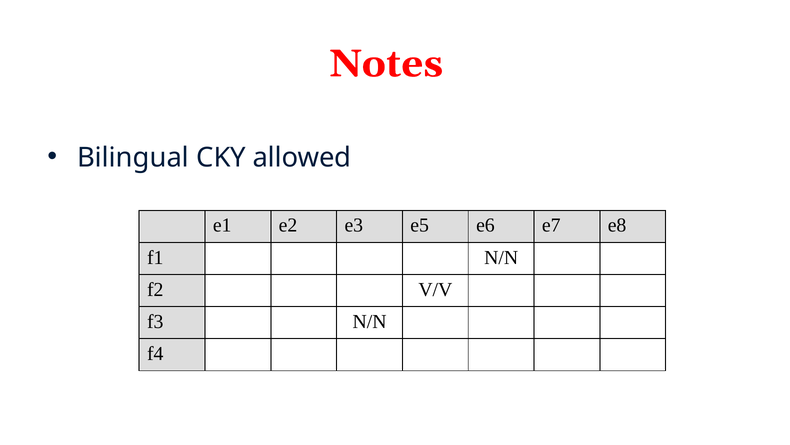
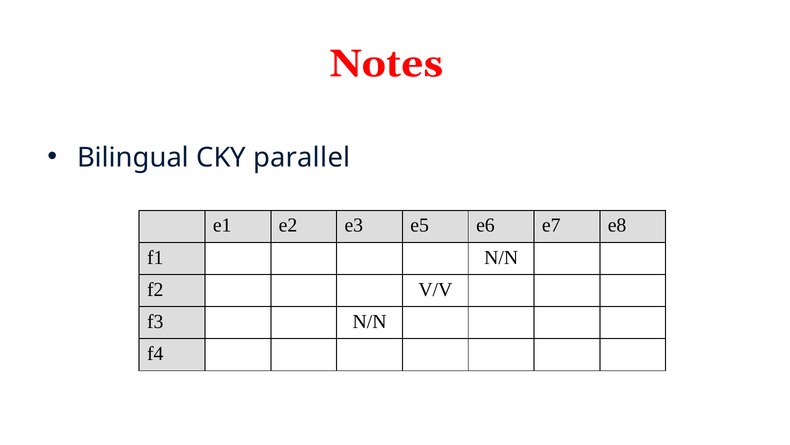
allowed: allowed -> parallel (302, 157)
